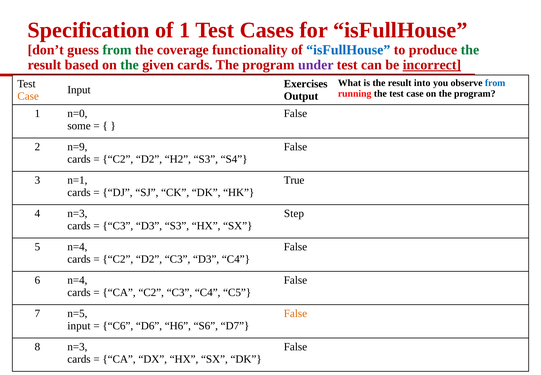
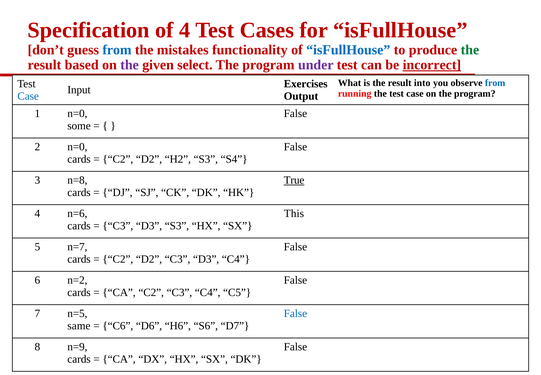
of 1: 1 -> 4 (185, 30)
from colour: green -> blue (117, 50)
coverage: coverage -> mistakes (183, 50)
the colour: green -> purple (130, 65)
given cards: cards -> select (195, 65)
Case colour: orange -> blue (28, 96)
2 n=9: n=9 -> n=0 (77, 147)
n=1: n=1 -> n=8 (77, 180)
True underline: none -> present (294, 180)
4 n=3: n=3 -> n=6 (77, 213)
Step: Step -> This (294, 213)
5 n=4: n=4 -> n=7 (77, 247)
6 n=4: n=4 -> n=2 (77, 280)
False colour: orange -> blue (295, 313)
input: input -> same (79, 325)
8 n=3: n=3 -> n=9 (77, 346)
